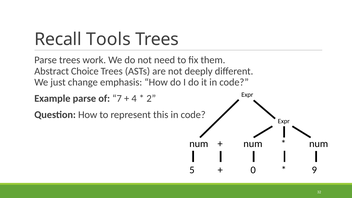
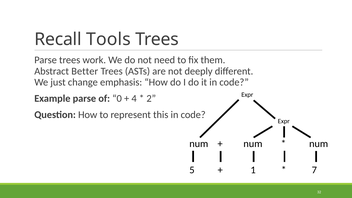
Choice: Choice -> Better (85, 71)
7: 7 -> 0 (117, 98)
0: 0 -> 1 (253, 170)
9: 9 -> 7 (314, 170)
